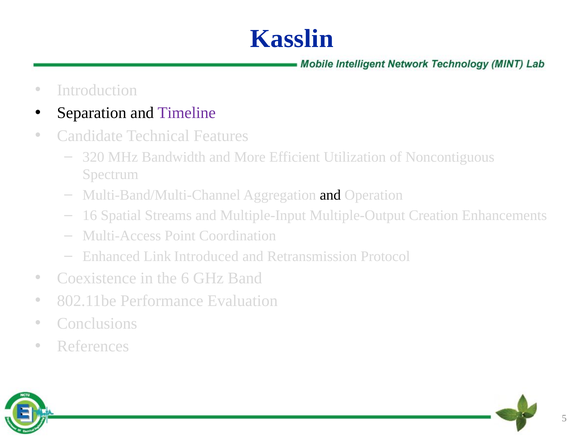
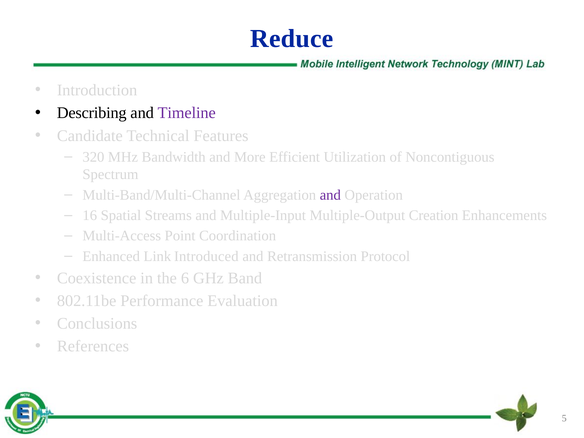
Kasslin: Kasslin -> Reduce (292, 39)
Separation: Separation -> Describing (92, 113)
and colour: black -> purple (330, 195)
